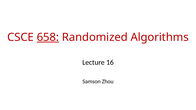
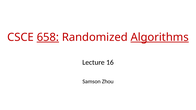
Algorithms underline: none -> present (160, 37)
